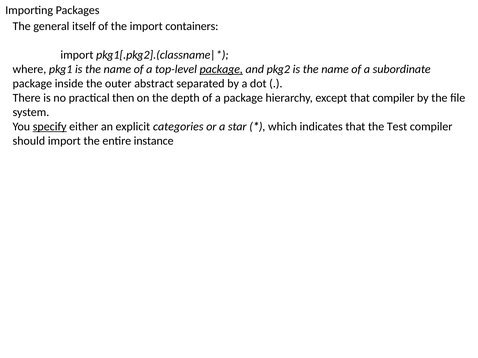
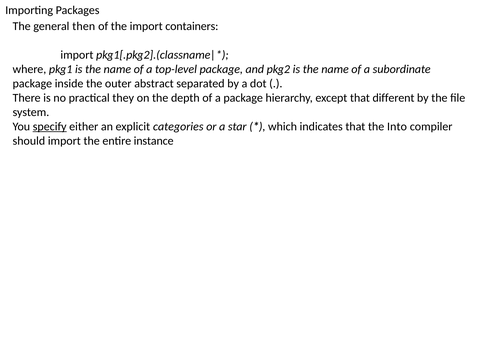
itself: itself -> then (84, 26)
package underline: present -> none (221, 69)
then: then -> they (123, 98)
that compiler: compiler -> different (393, 98)
Test: Test -> Into (397, 127)
